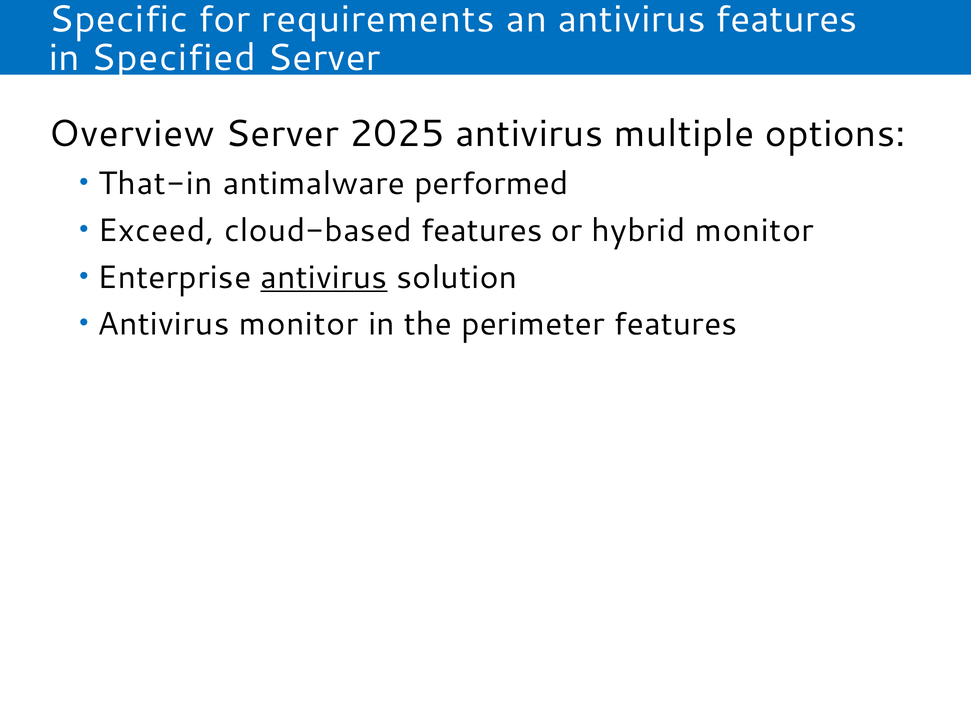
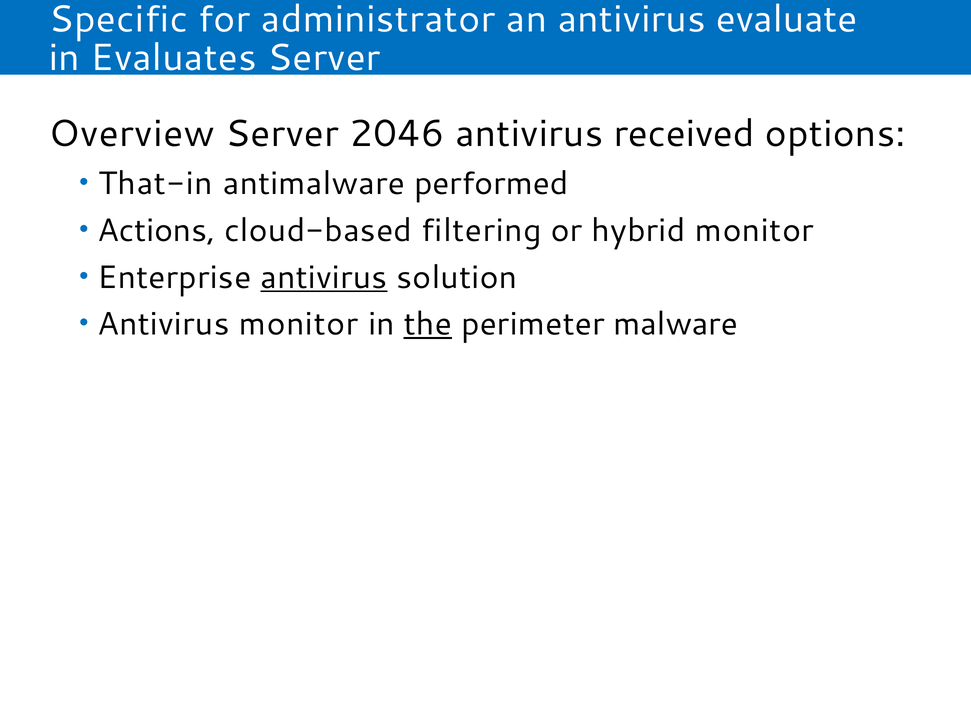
requirements: requirements -> administrator (378, 19)
antivirus features: features -> evaluate (787, 19)
Specified: Specified -> Evaluates (174, 58)
2025: 2025 -> 2046 (397, 134)
multiple: multiple -> received (684, 134)
Exceed: Exceed -> Actions (157, 230)
cloud-based features: features -> filtering (481, 230)
the underline: none -> present (428, 324)
perimeter features: features -> malware (676, 324)
